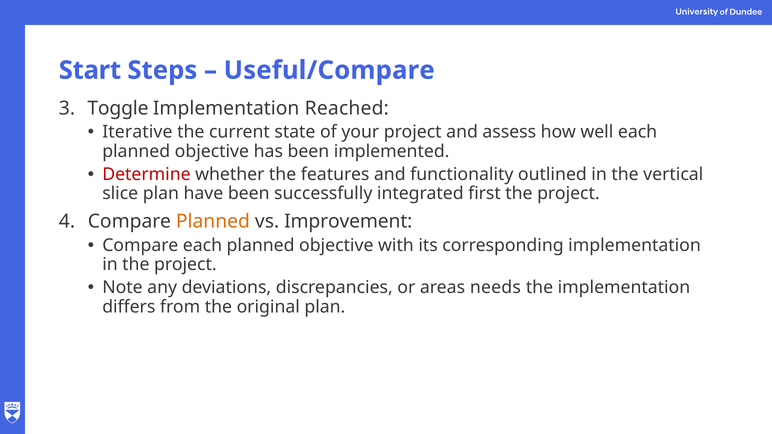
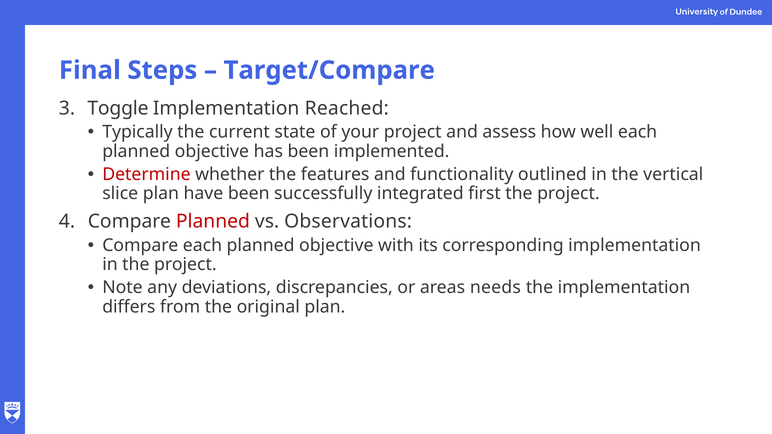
Start: Start -> Final (90, 70)
Useful/Compare: Useful/Compare -> Target/Compare (329, 70)
Iterative: Iterative -> Typically (137, 132)
Planned colour: orange -> red (213, 222)
Improvement: Improvement -> Observations (348, 222)
